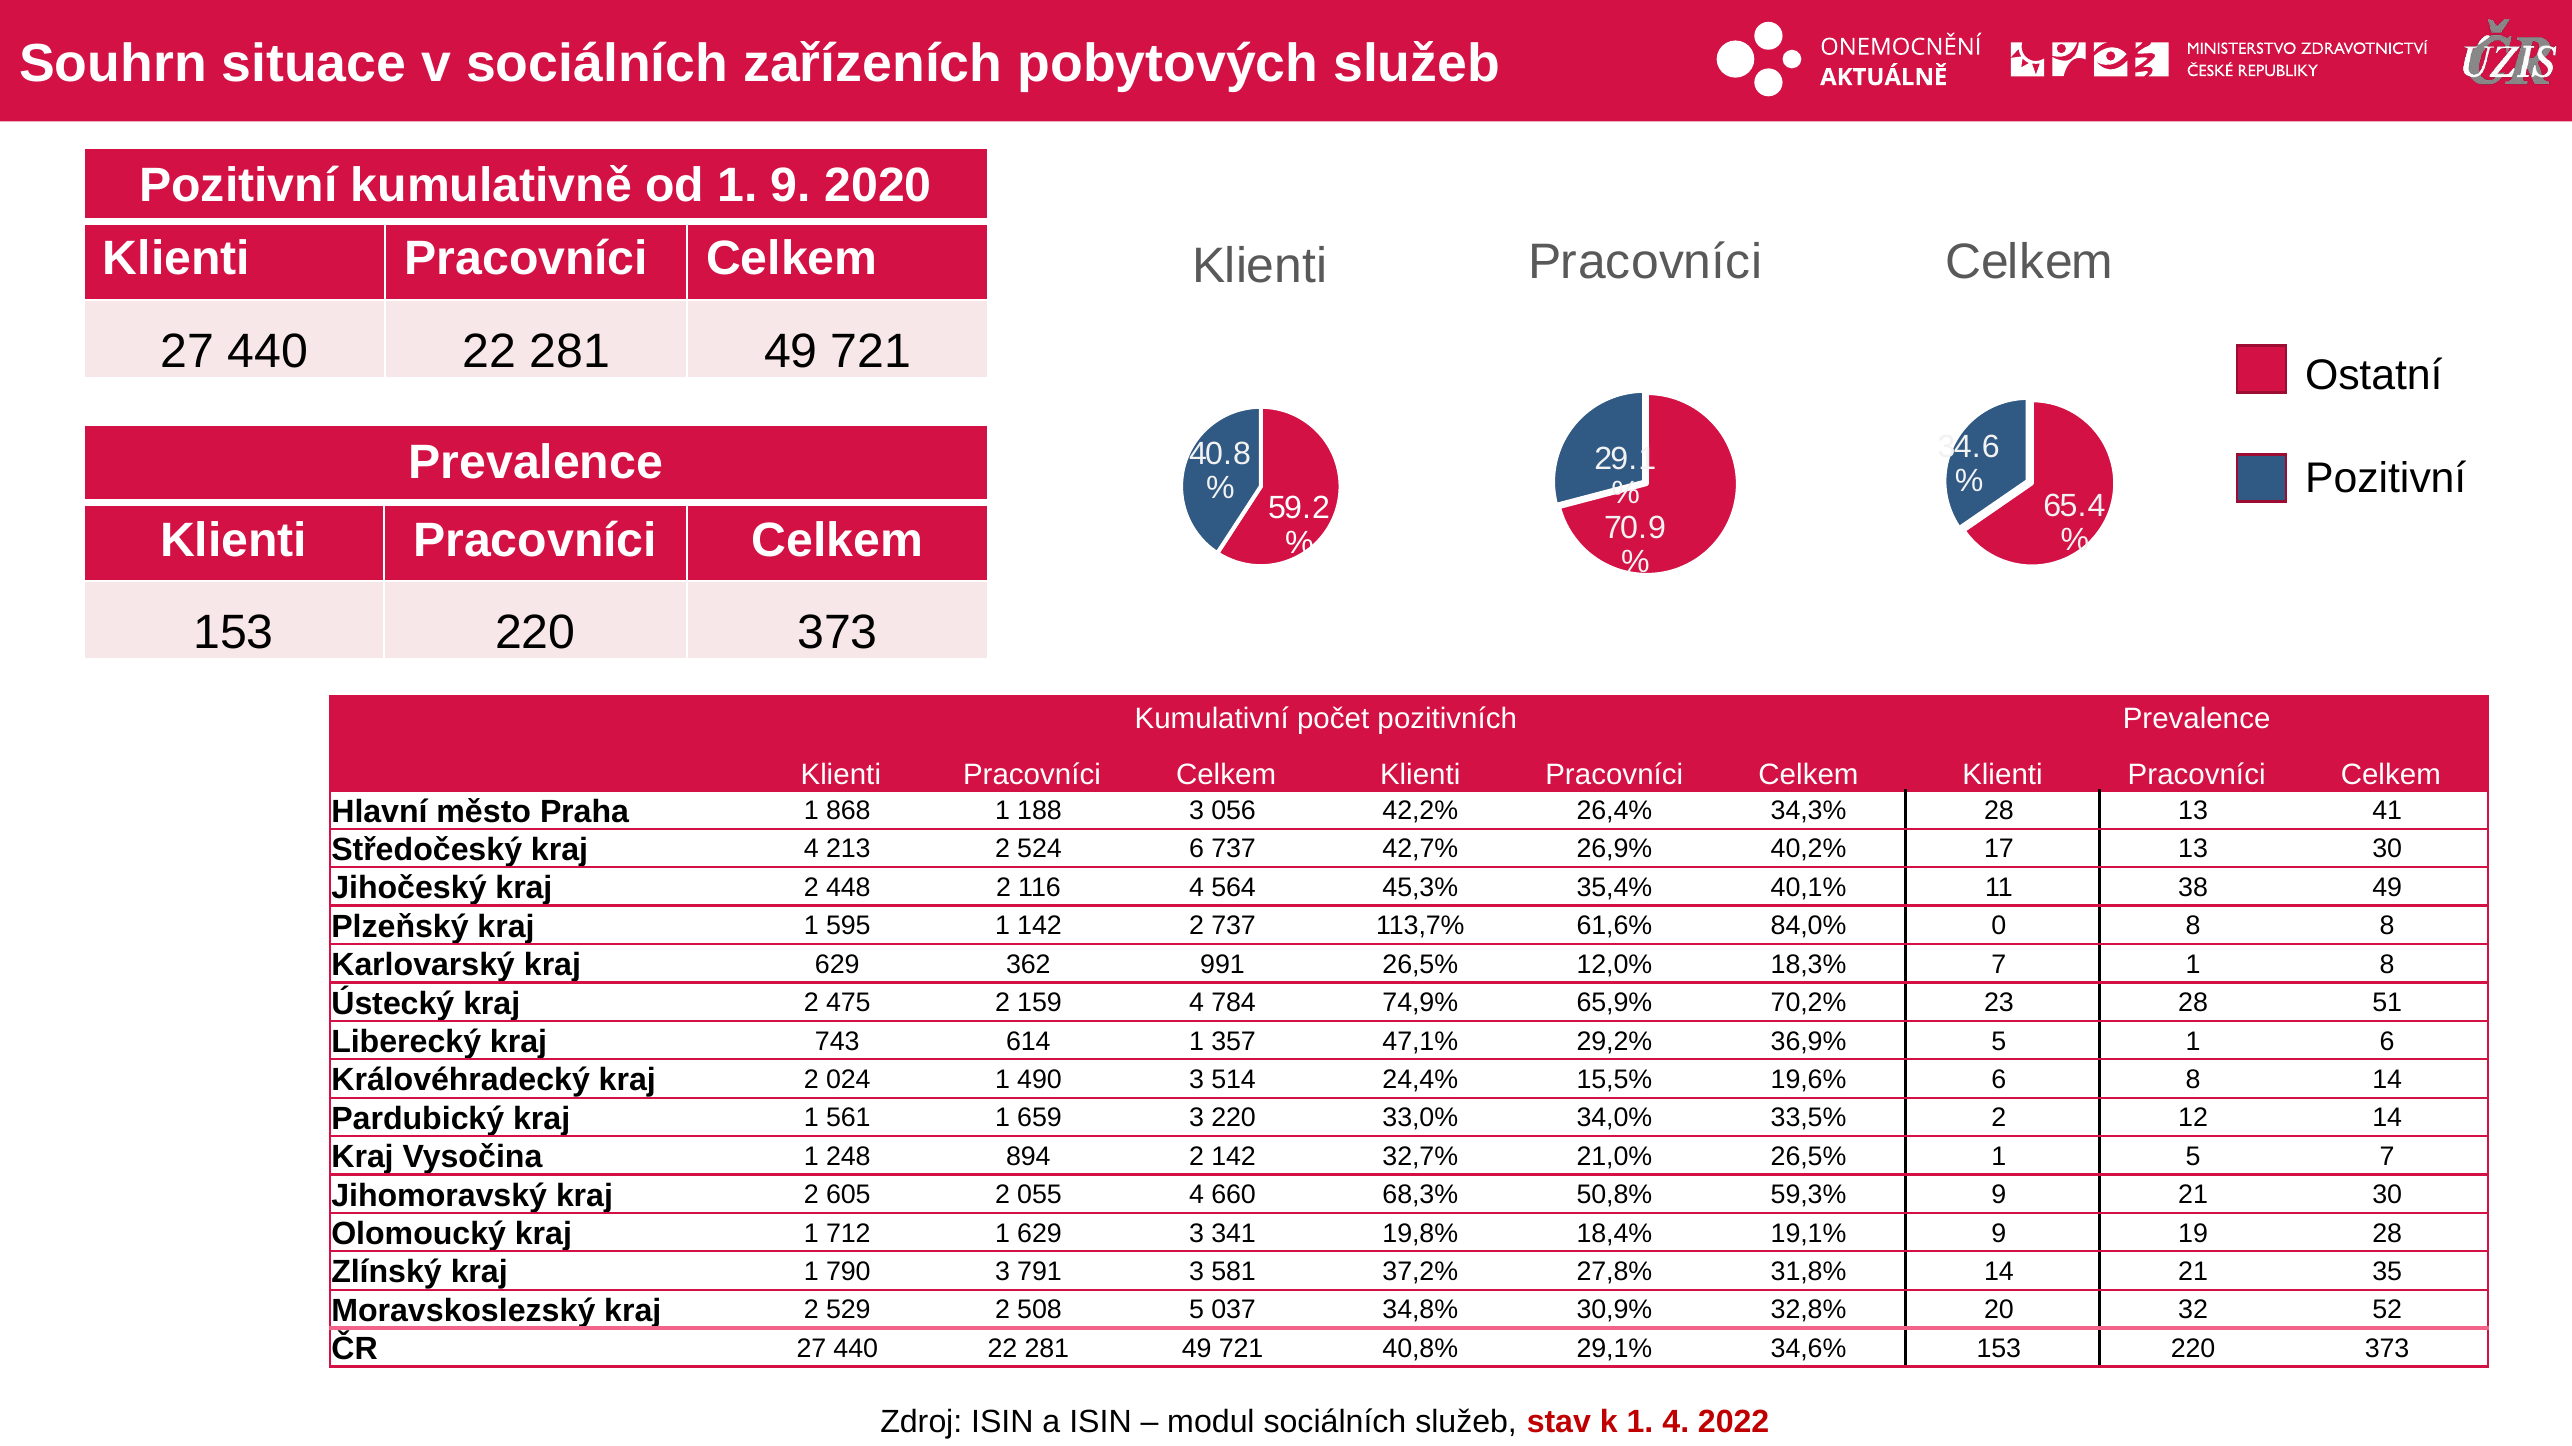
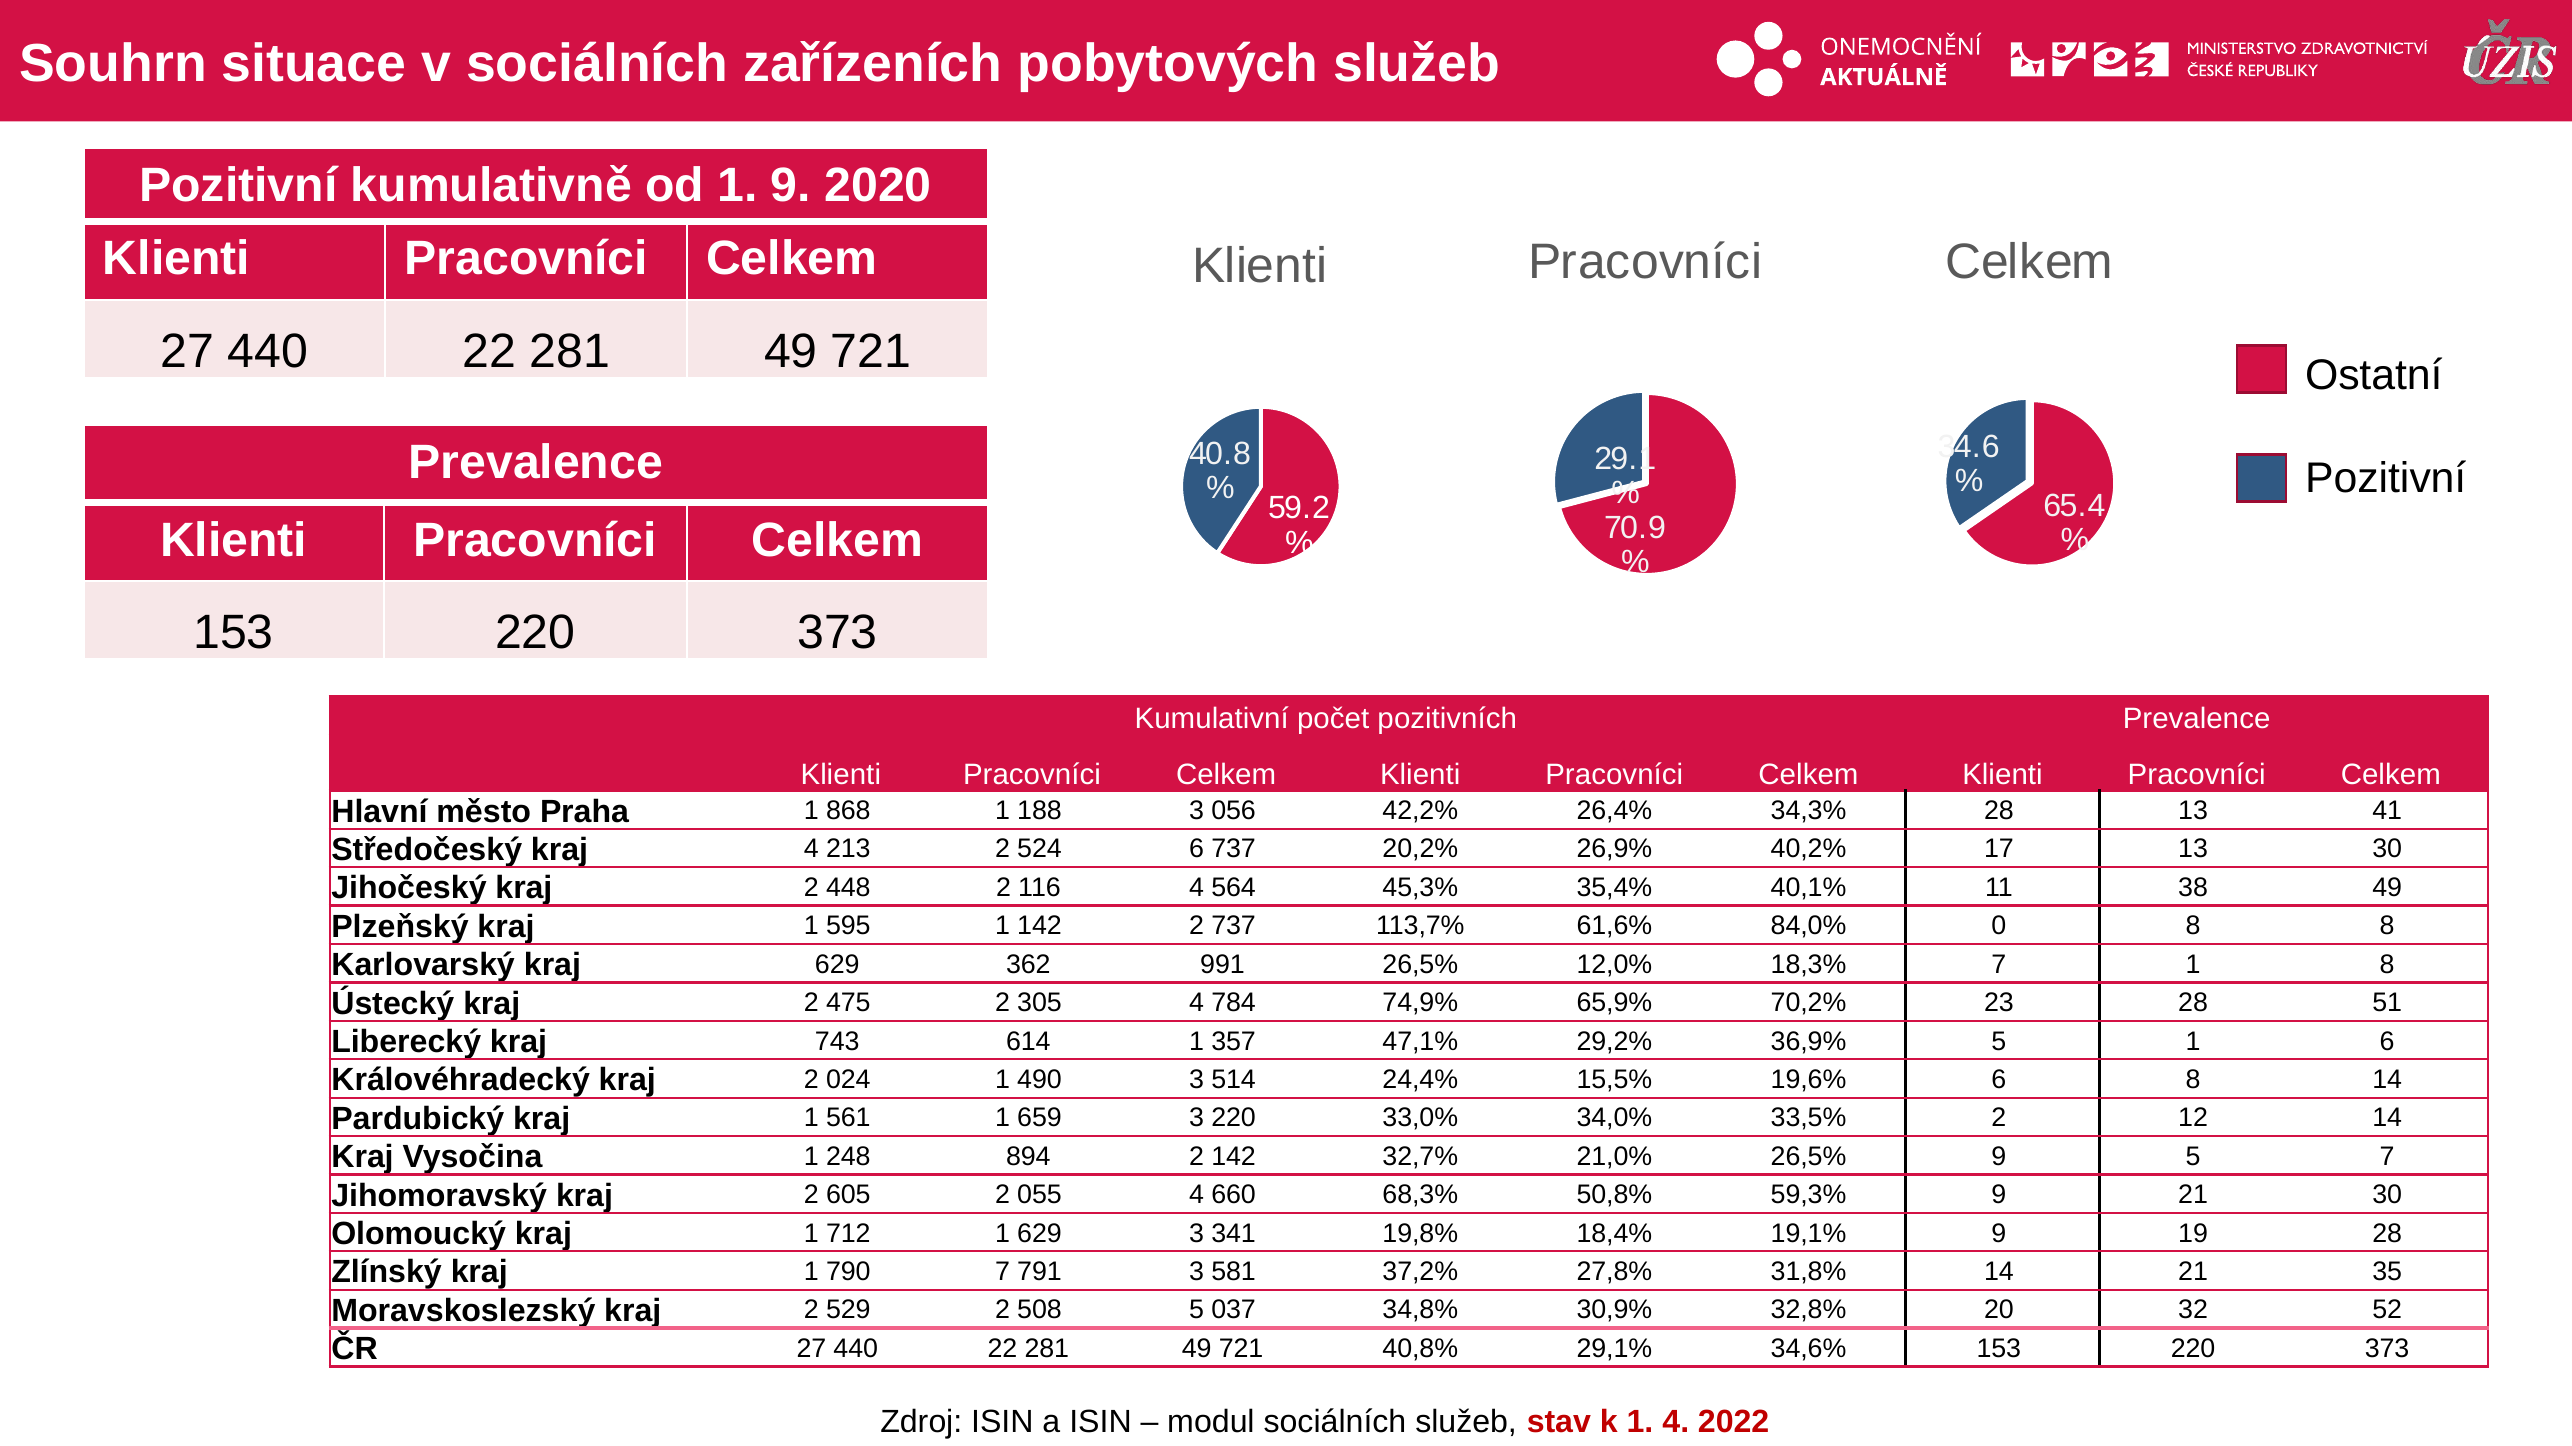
42,7%: 42,7% -> 20,2% (1420, 850)
159: 159 -> 305 (1040, 1003)
26,5% 1: 1 -> 9 (1999, 1157)
790 3: 3 -> 7 (1002, 1272)
